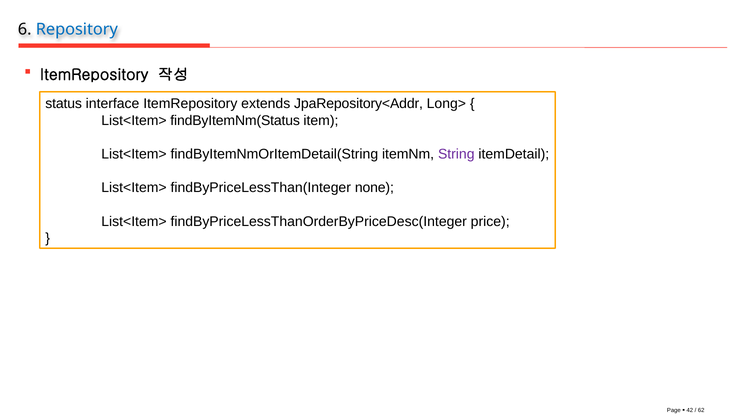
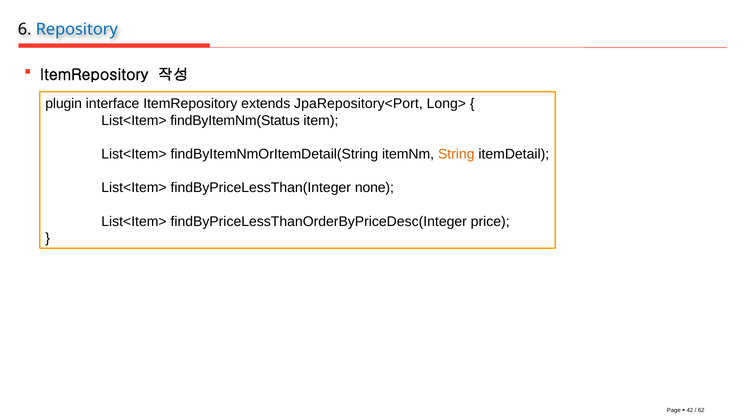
status: status -> plugin (64, 104)
JpaRepository<Addr: JpaRepository<Addr -> JpaRepository<Port (358, 104)
String colour: purple -> orange (456, 154)
